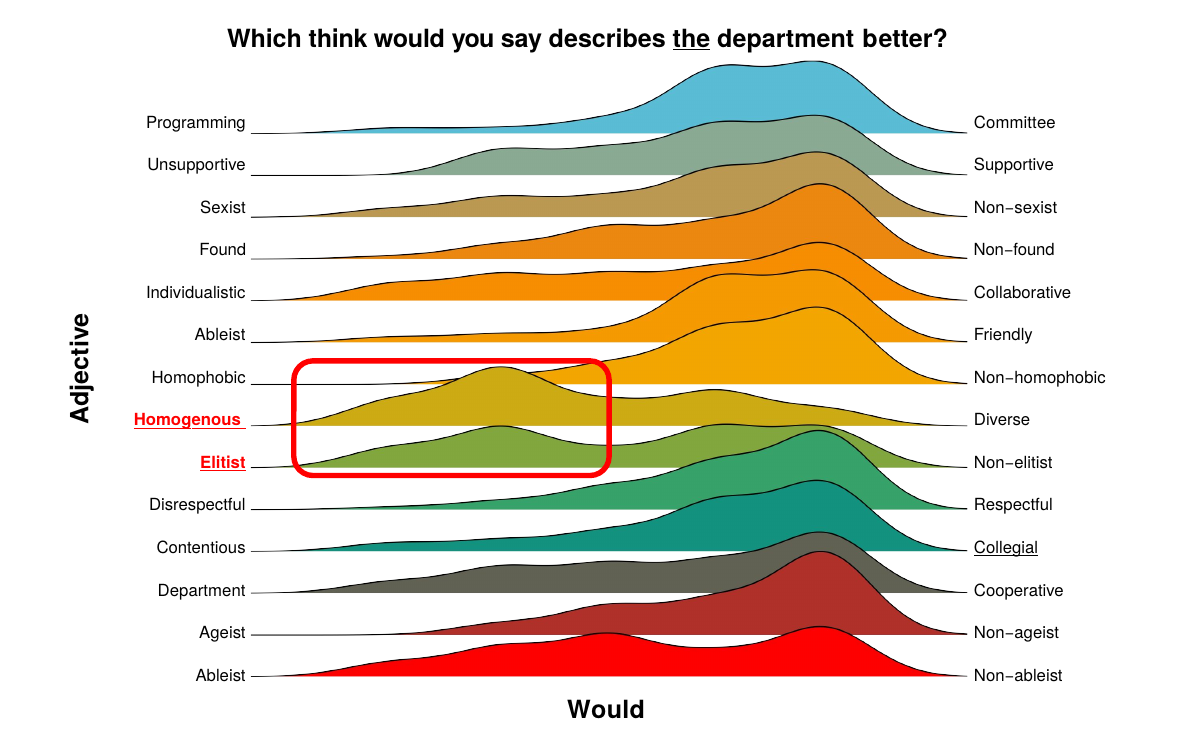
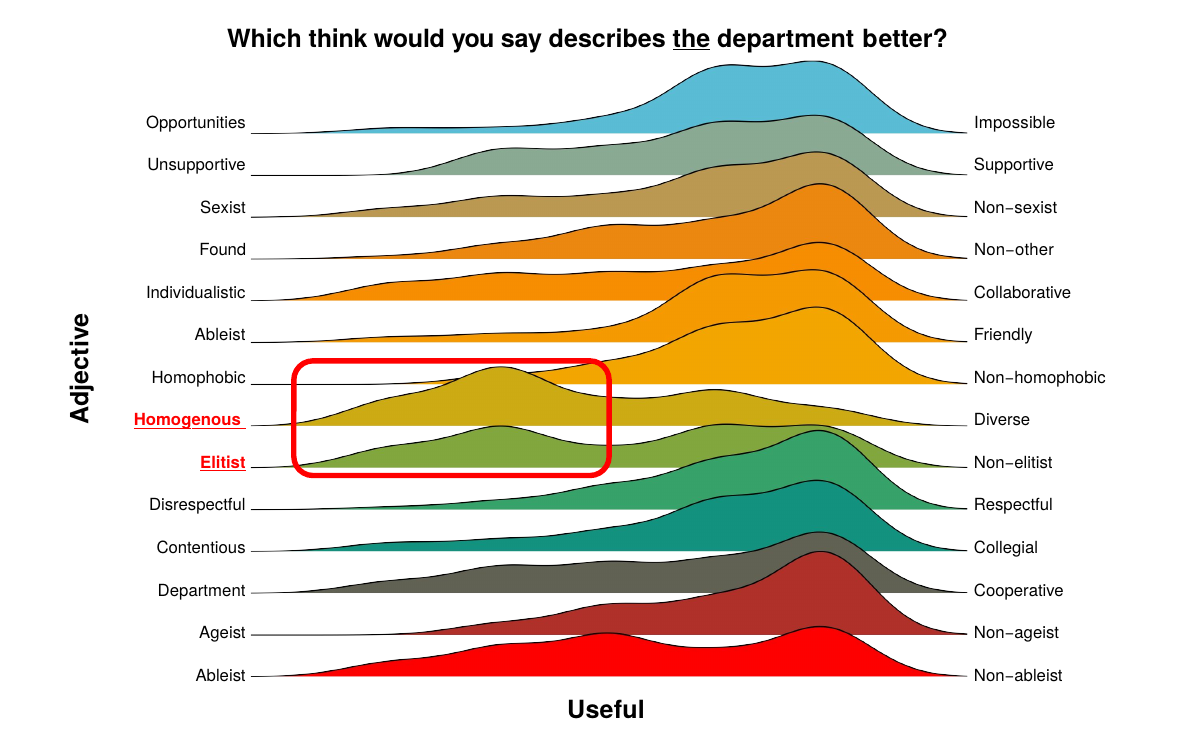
Programming: Programming -> Opportunities (196, 123)
Committee: Committee -> Impossible (1015, 123)
Non−found: Non−found -> Non−other (1014, 250)
Collegial underline: present -> none (1006, 548)
Would: Would -> Useful (606, 710)
